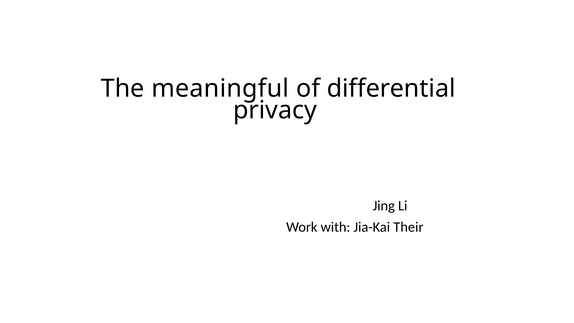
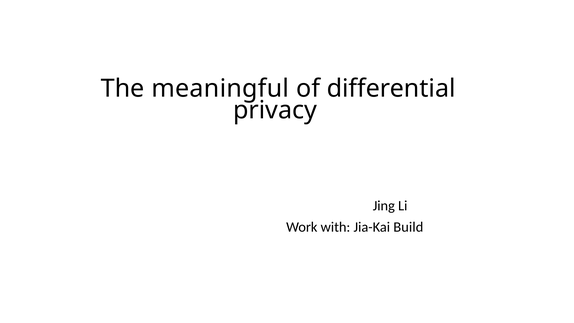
Their: Their -> Build (408, 227)
